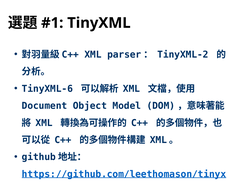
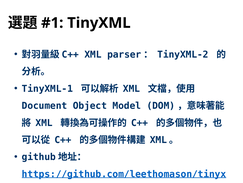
TinyXML-6: TinyXML-6 -> TinyXML-1 (47, 88)
